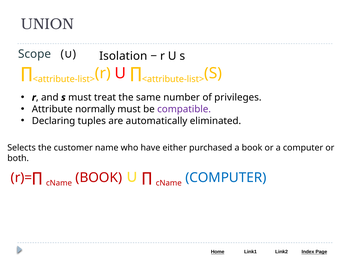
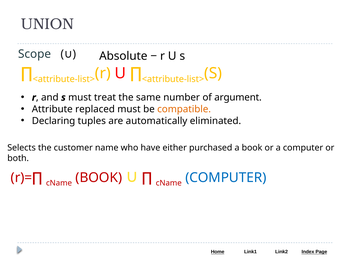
Isolation: Isolation -> Absolute (123, 56)
privileges: privileges -> argument (238, 98)
normally: normally -> replaced (95, 109)
compatible colour: purple -> orange (184, 109)
